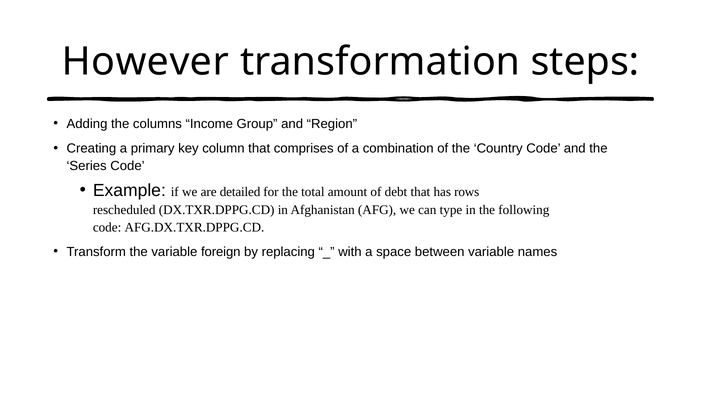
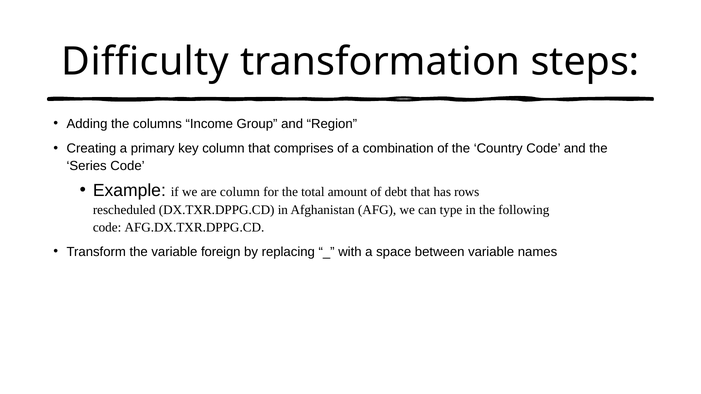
However: However -> Difficulty (145, 62)
are detailed: detailed -> column (240, 192)
